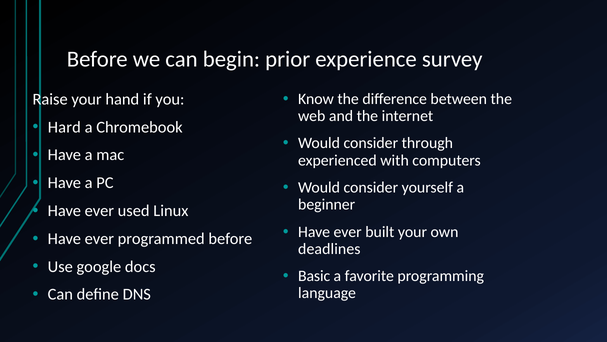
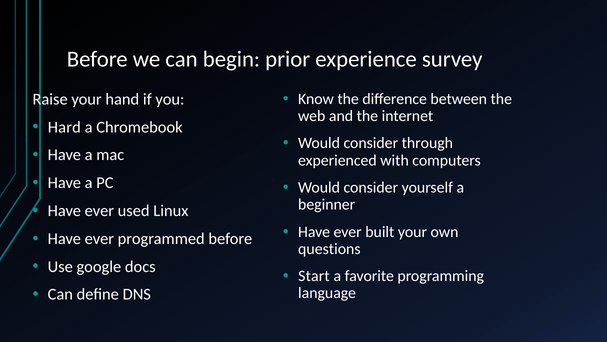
deadlines: deadlines -> questions (329, 249)
Basic: Basic -> Start (314, 276)
